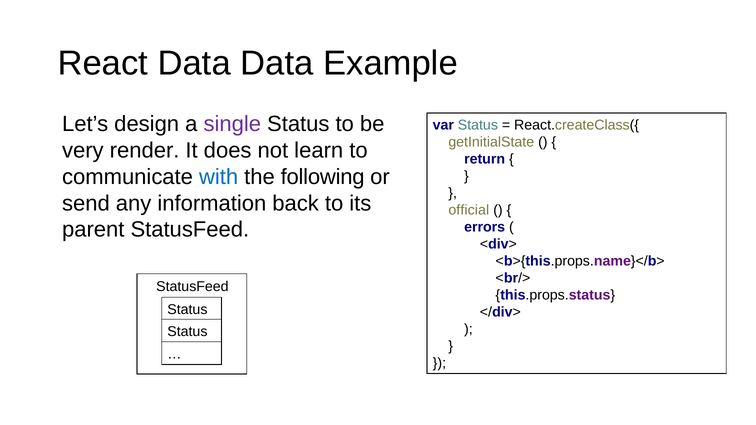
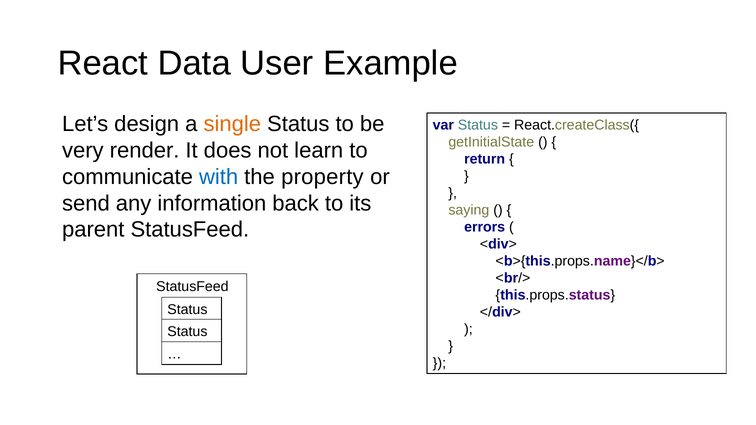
Data Data: Data -> User (277, 64)
single colour: purple -> orange (232, 124)
following: following -> property (322, 177)
official: official -> saying (469, 210)
